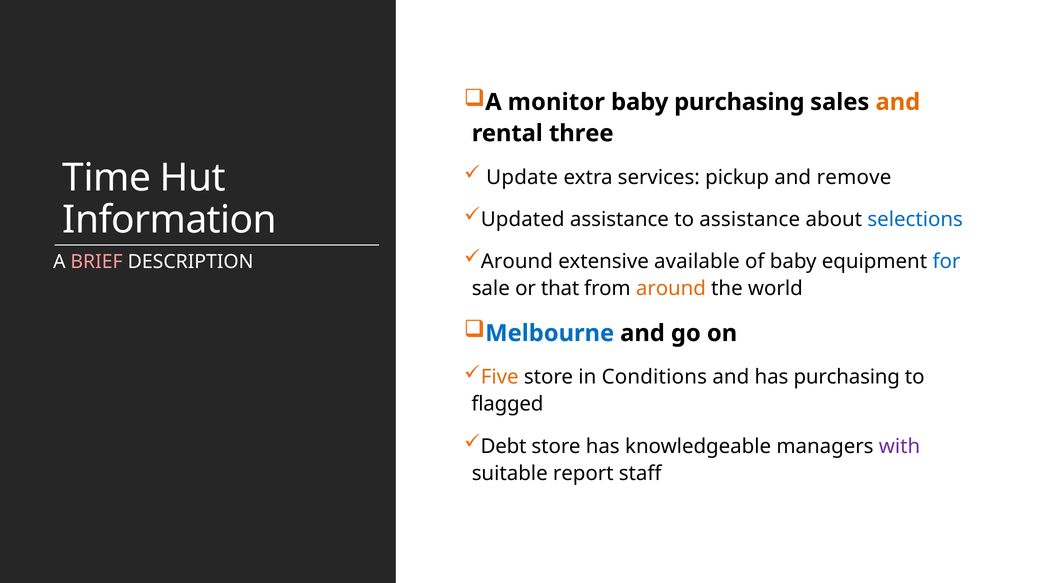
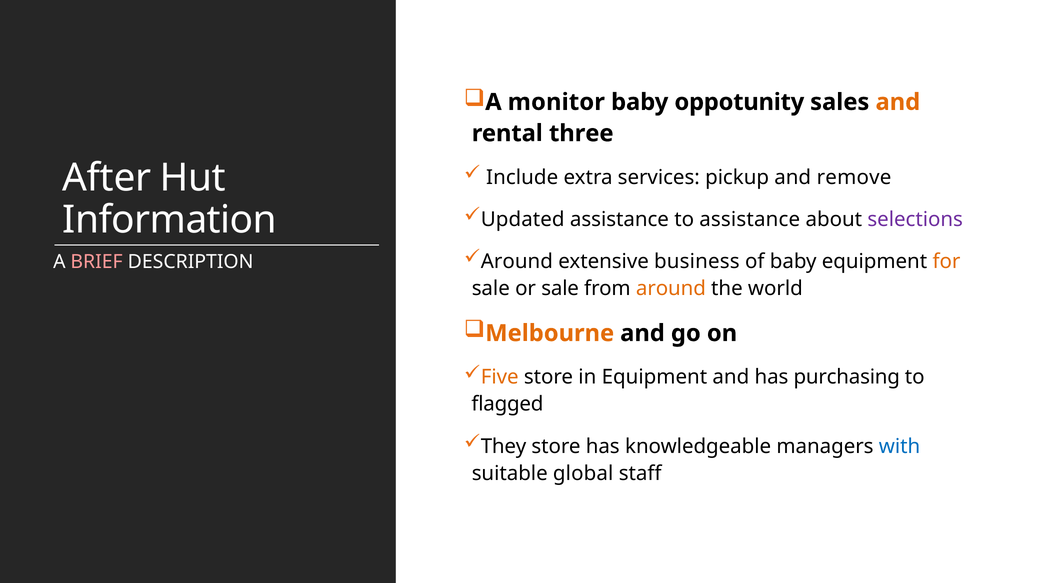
baby purchasing: purchasing -> oppotunity (739, 102)
Update: Update -> Include (522, 177)
Time: Time -> After (107, 178)
selections colour: blue -> purple (915, 220)
available: available -> business (697, 262)
for colour: blue -> orange (946, 262)
or that: that -> sale (560, 289)
Melbourne colour: blue -> orange (550, 333)
in Conditions: Conditions -> Equipment (654, 377)
Debt: Debt -> They (504, 447)
with colour: purple -> blue (900, 447)
report: report -> global (583, 474)
